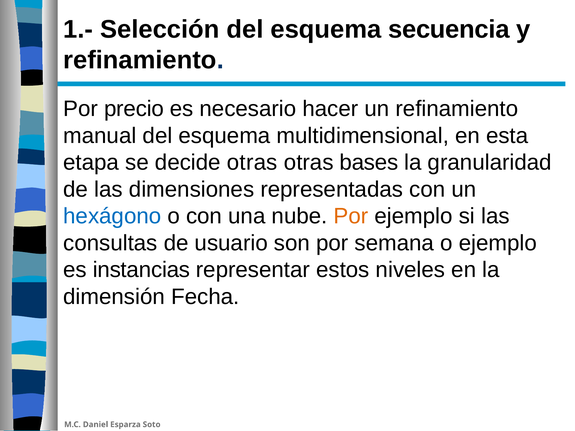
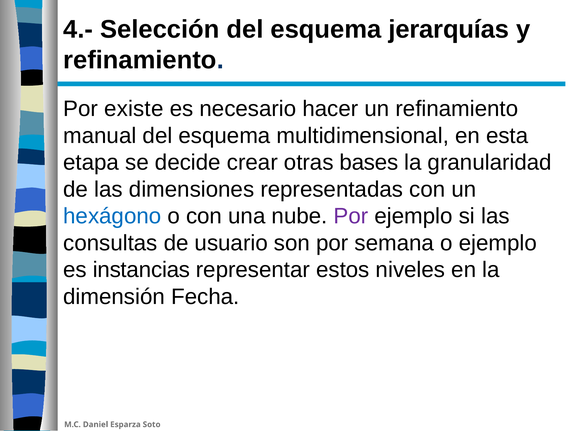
1.-: 1.- -> 4.- (78, 29)
secuencia: secuencia -> jerarquías (449, 29)
precio: precio -> existe (134, 109)
decide otras: otras -> crear (252, 163)
Por colour: orange -> purple (351, 216)
